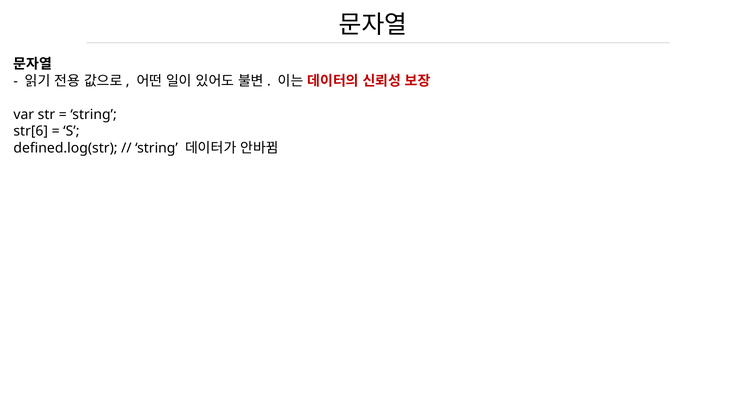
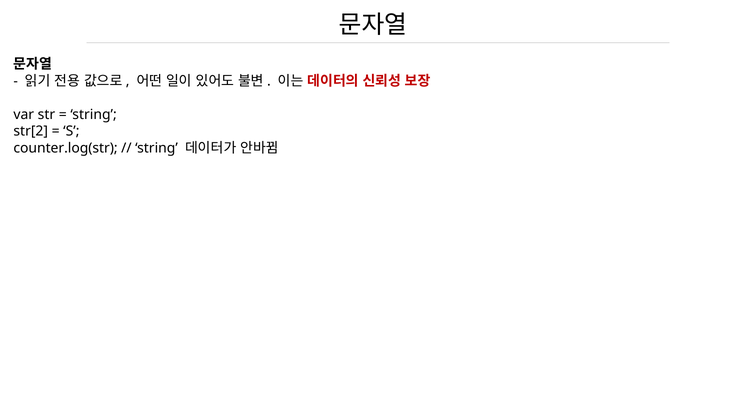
str[6: str[6 -> str[2 (31, 131)
defined.log(str: defined.log(str -> counter.log(str (66, 148)
